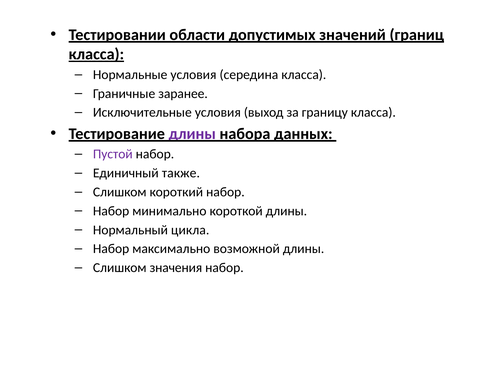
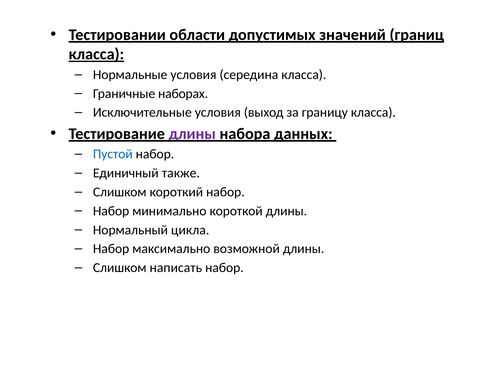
заранее: заранее -> наборах (183, 93)
Пустой colour: purple -> blue (113, 154)
значения: значения -> написать (176, 267)
